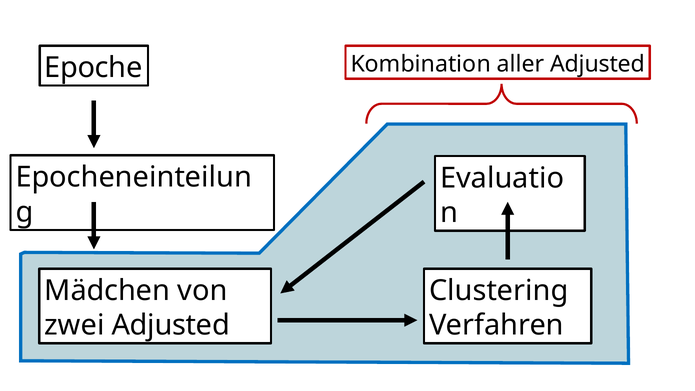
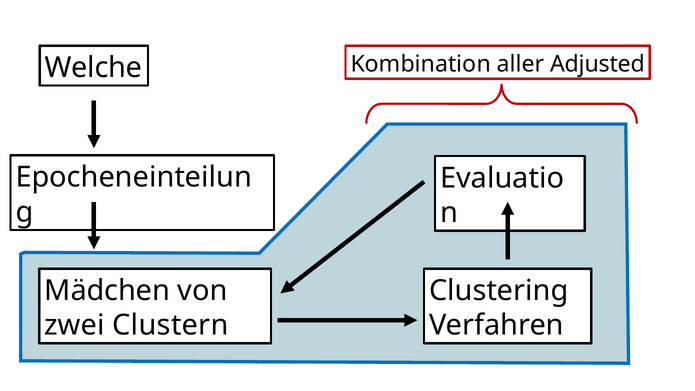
Epoche: Epoche -> Welche (93, 68)
zwei Adjusted: Adjusted -> Clustern (170, 325)
